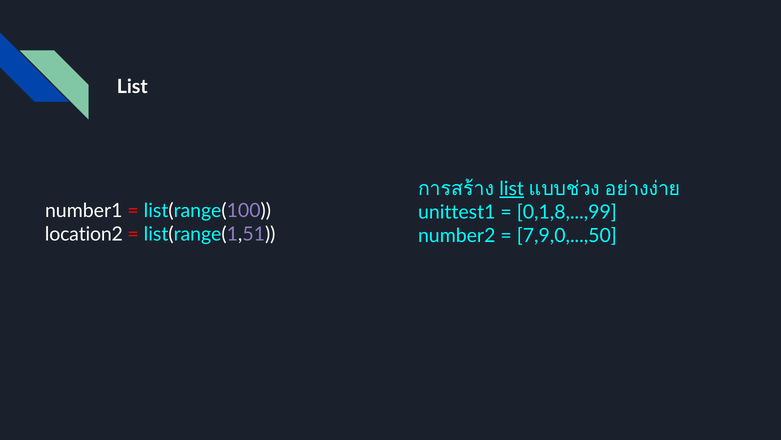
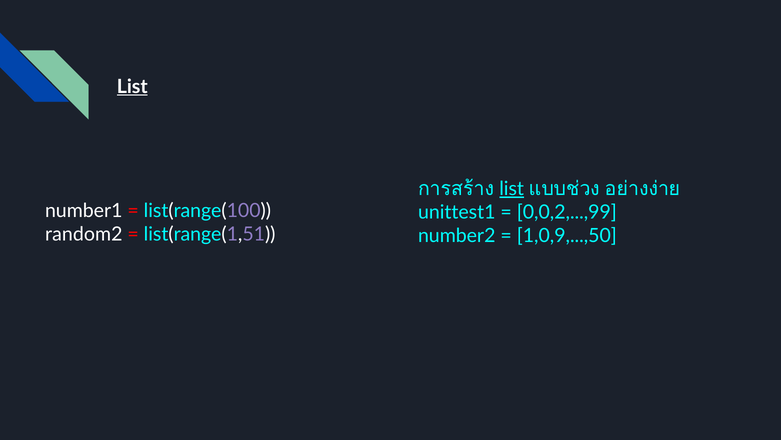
List underline: none -> present (132, 86)
0,1,8,...,99: 0,1,8,...,99 -> 0,0,2,...,99 (567, 212)
location2: location2 -> random2 (84, 234)
7,9,0,...,50: 7,9,0,...,50 -> 1,0,9,...,50 (567, 235)
